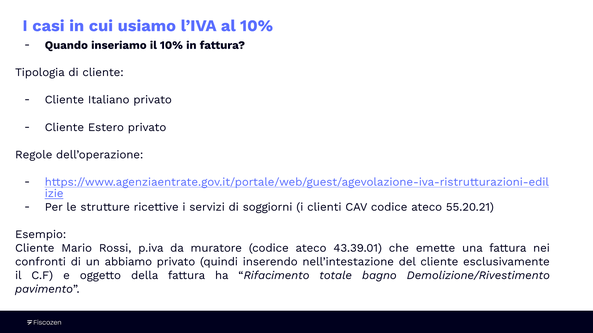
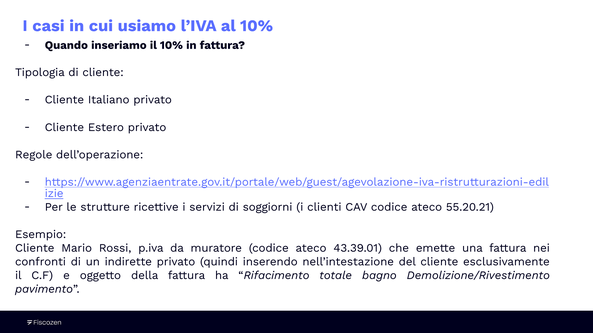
abbiamo: abbiamo -> indirette (128, 262)
